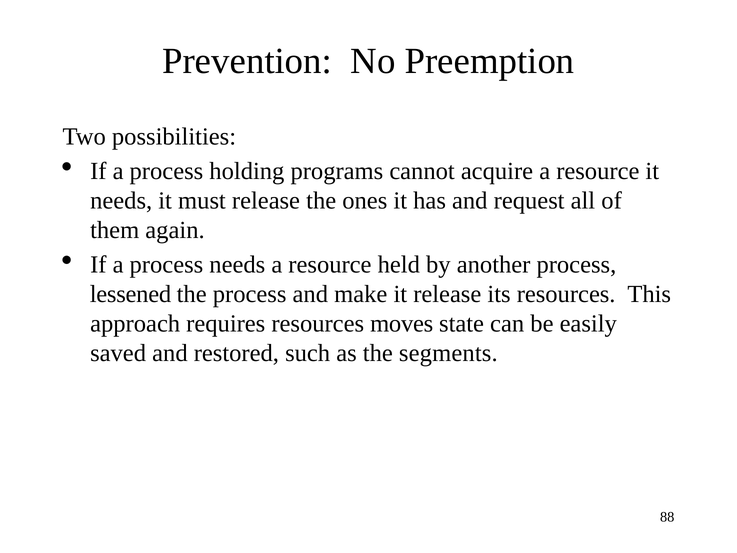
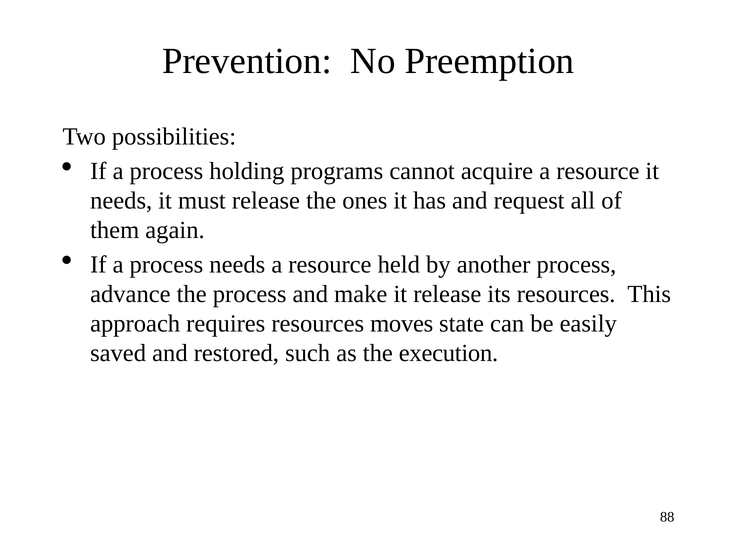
lessened: lessened -> advance (130, 294)
segments: segments -> execution (449, 353)
